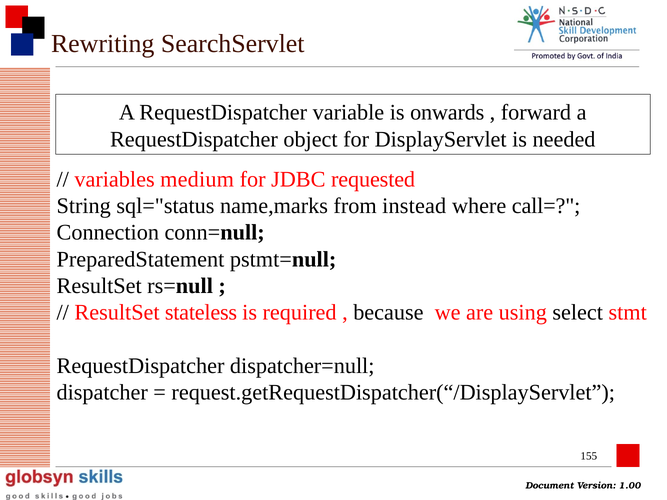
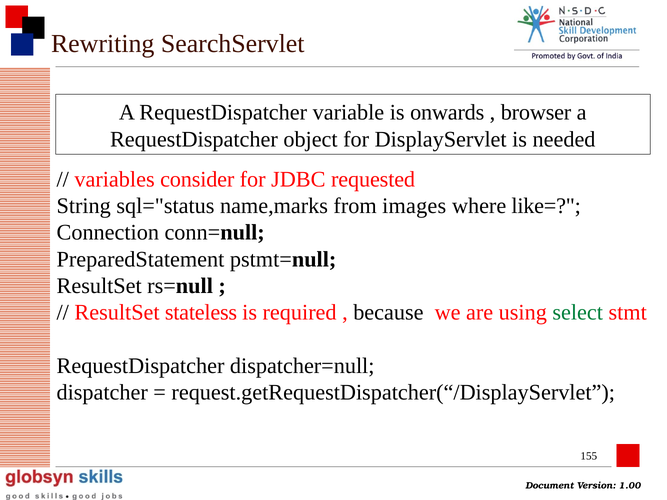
forward: forward -> browser (536, 113)
medium: medium -> consider (197, 179)
instead: instead -> images (414, 206)
call=: call= -> like= (546, 206)
select colour: black -> green (578, 313)
